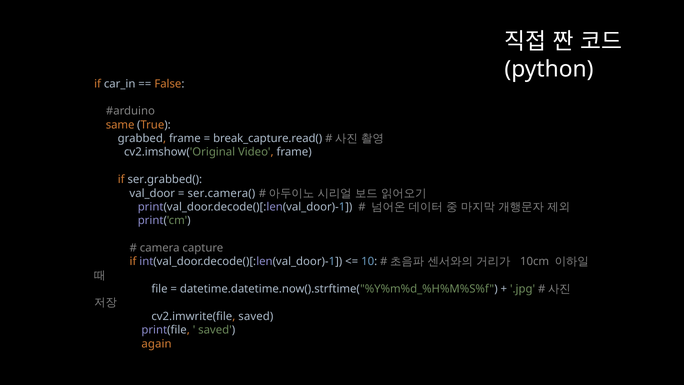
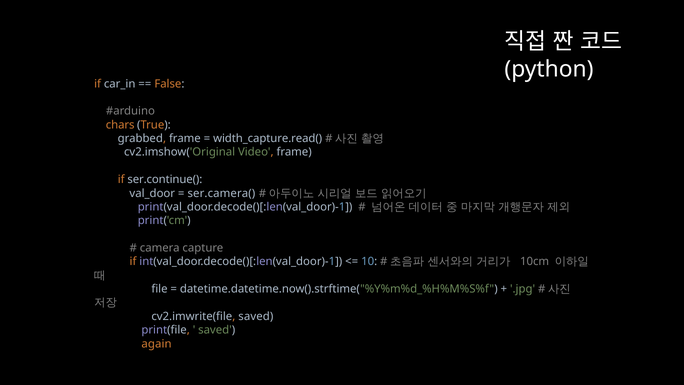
same: same -> chars (120, 125)
break_capture.read(: break_capture.read( -> width_capture.read( (268, 138)
ser.grabbed(: ser.grabbed( -> ser.continue( (165, 179)
